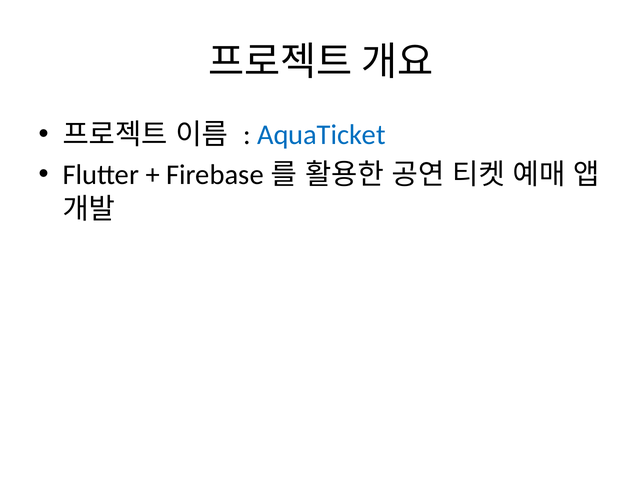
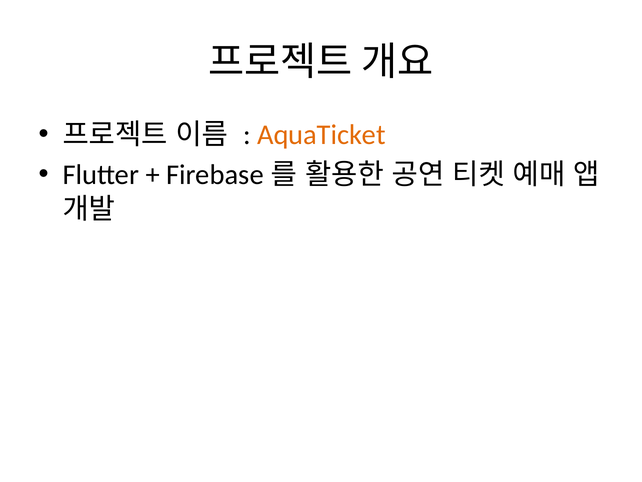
AquaTicket colour: blue -> orange (321, 135)
